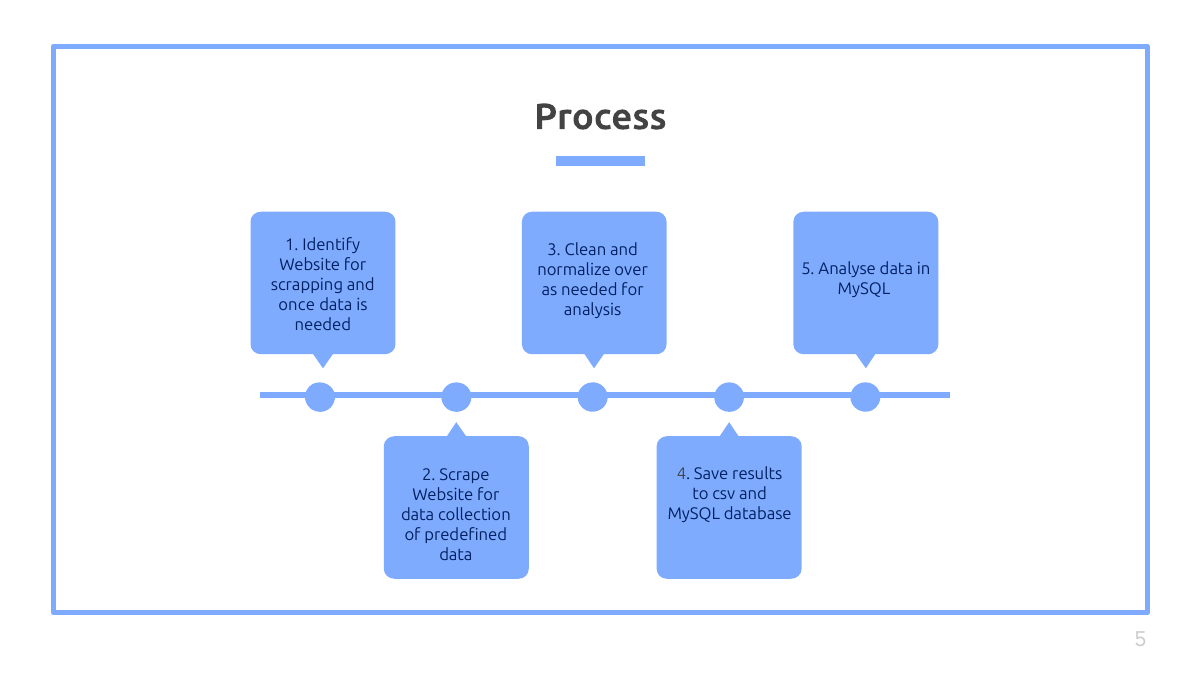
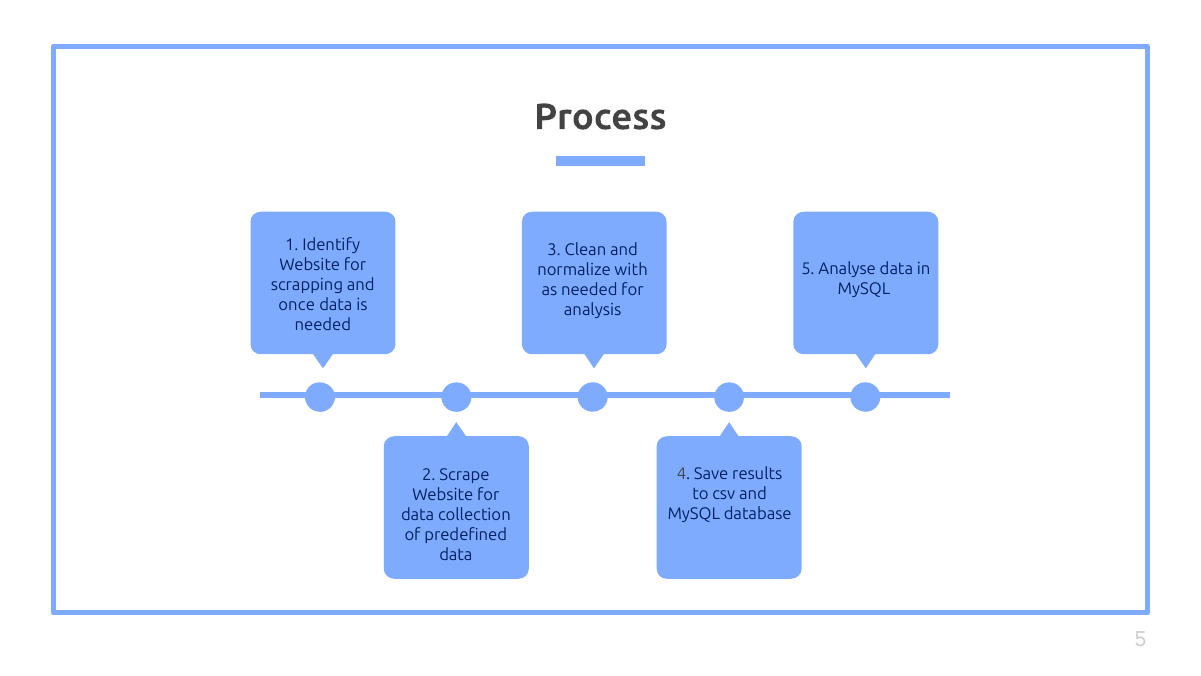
over: over -> with (631, 269)
